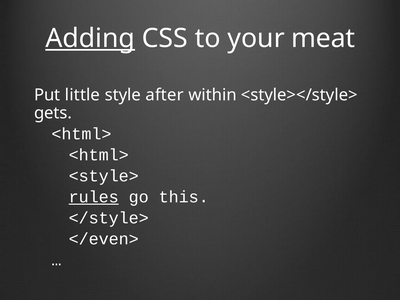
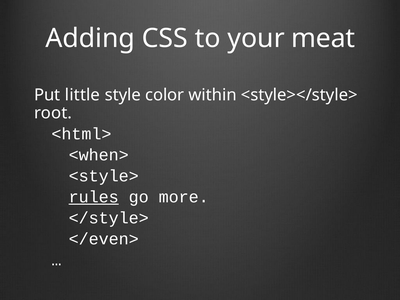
Adding underline: present -> none (90, 38)
after: after -> color (165, 95)
gets: gets -> root (53, 113)
<html>: <html> -> <when> (99, 155)
this: this -> more (184, 197)
